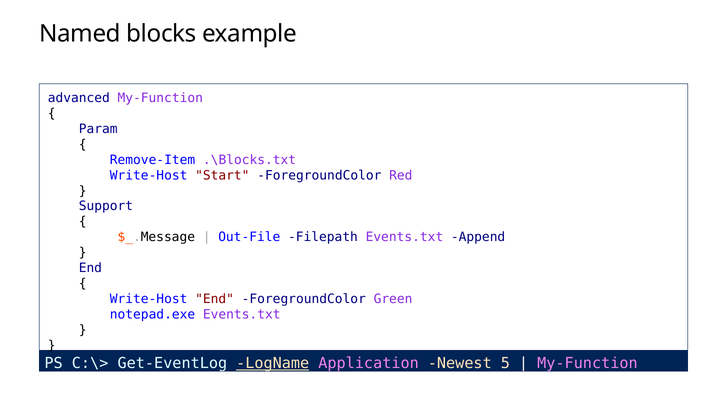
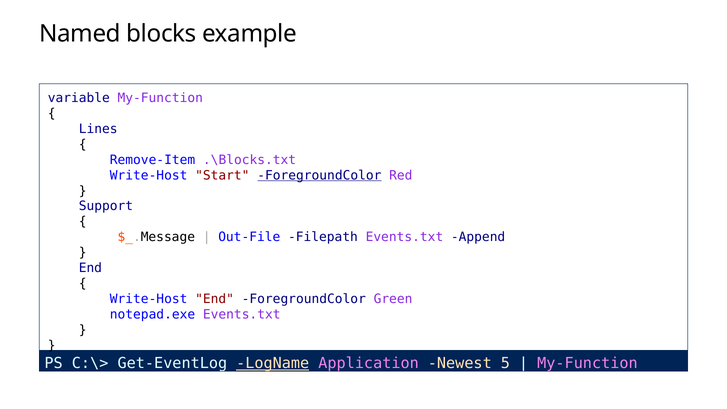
advanced: advanced -> variable (79, 98)
Param: Param -> Lines (98, 129)
ForegroundColor underline: none -> present (319, 175)
